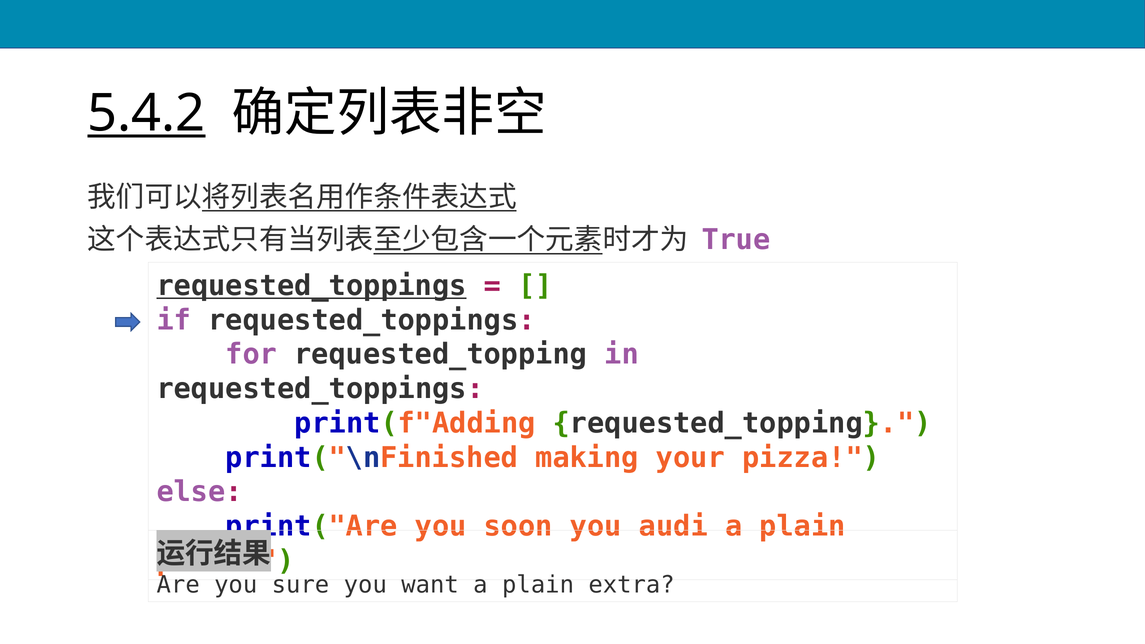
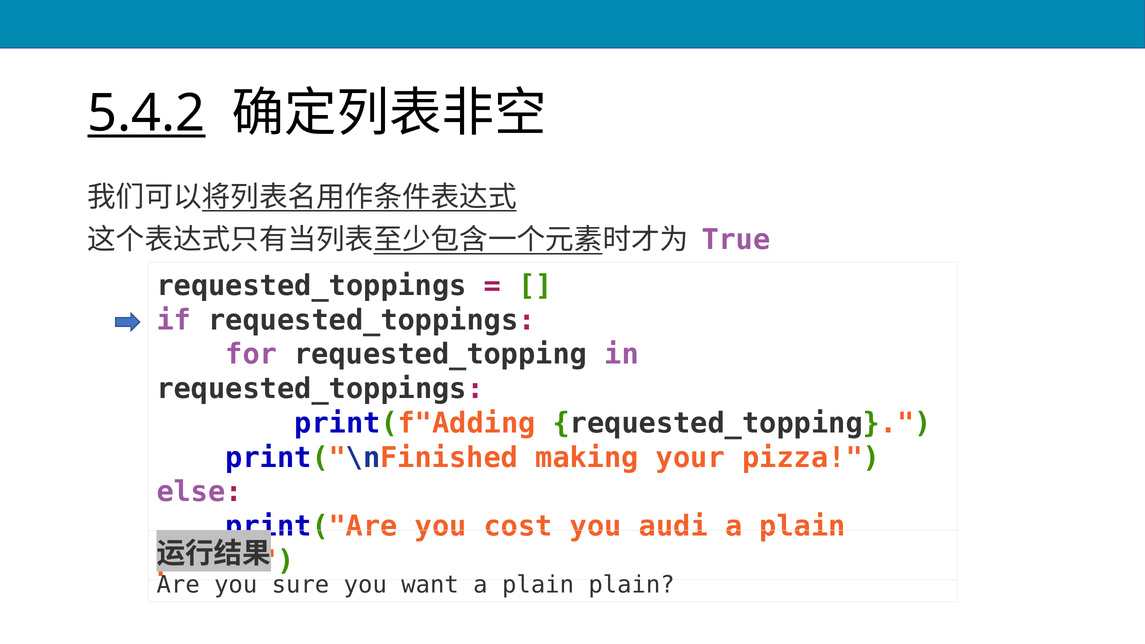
requested_toppings underline: present -> none (312, 286)
soon: soon -> cost (518, 526)
plain extra: extra -> plain (632, 585)
